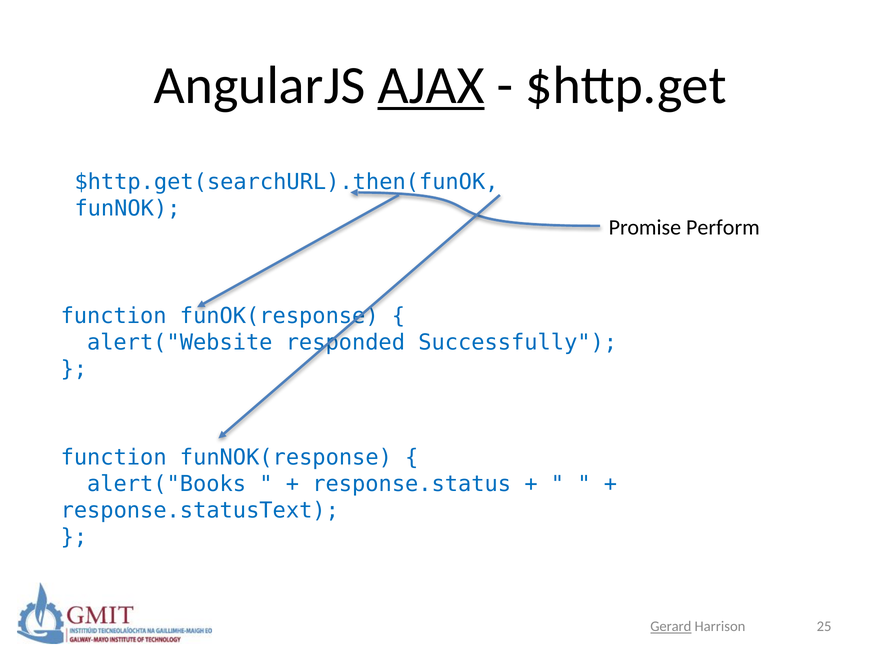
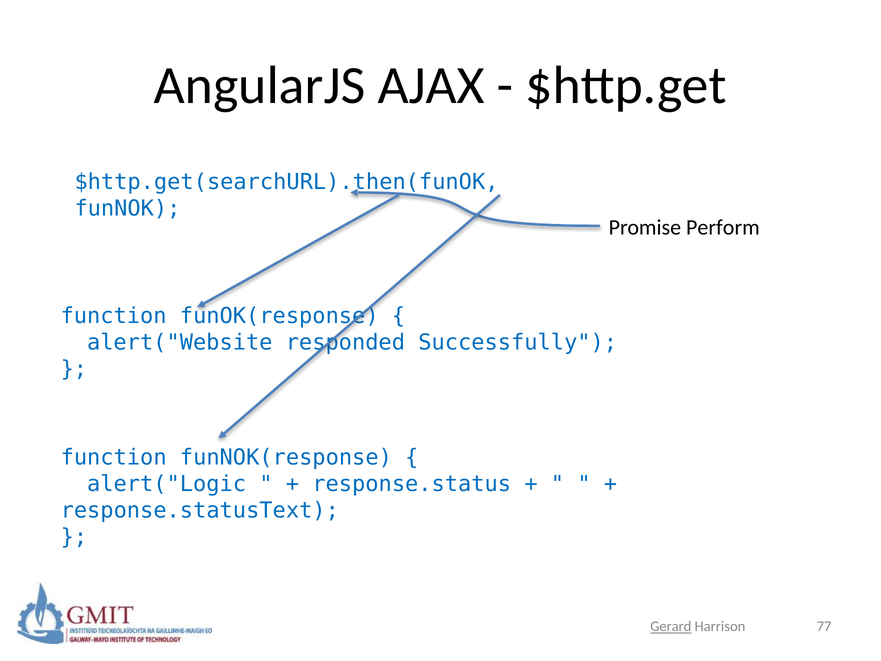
AJAX underline: present -> none (431, 85)
alert("Books: alert("Books -> alert("Logic (167, 484)
25: 25 -> 77 (824, 626)
